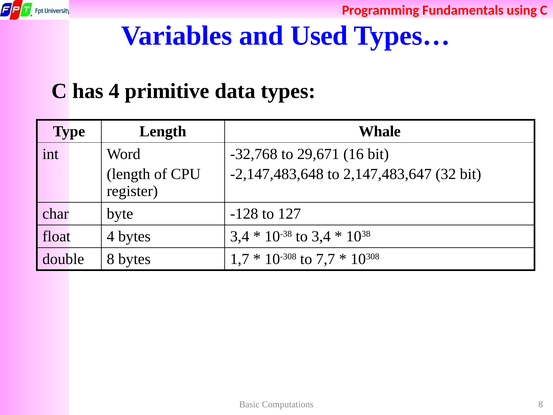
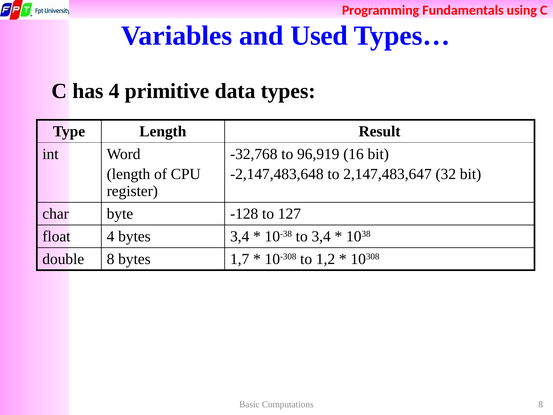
Whale: Whale -> Result (380, 131)
29,671: 29,671 -> 96,919 (318, 154)
7,7: 7,7 -> 1,2 (326, 259)
